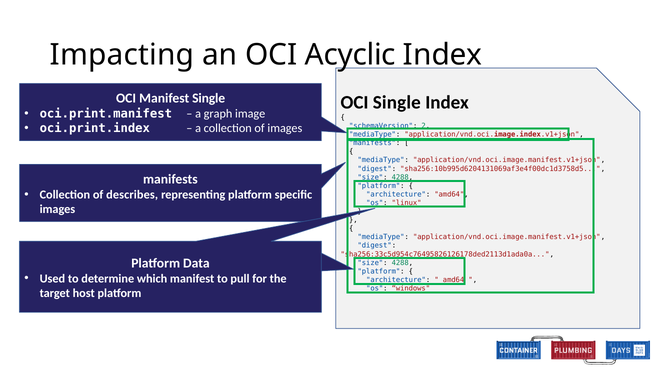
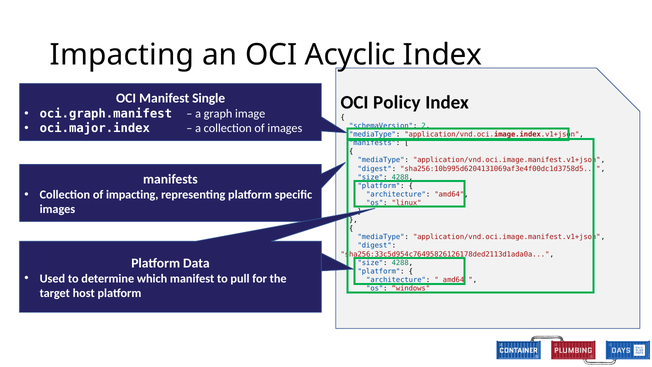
Single: Single -> Policy (397, 102)
oci.print.manifest: oci.print.manifest -> oci.graph.manifest (106, 114)
oci.print.index: oci.print.index -> oci.major.index (95, 128)
of describes: describes -> impacting (132, 194)
